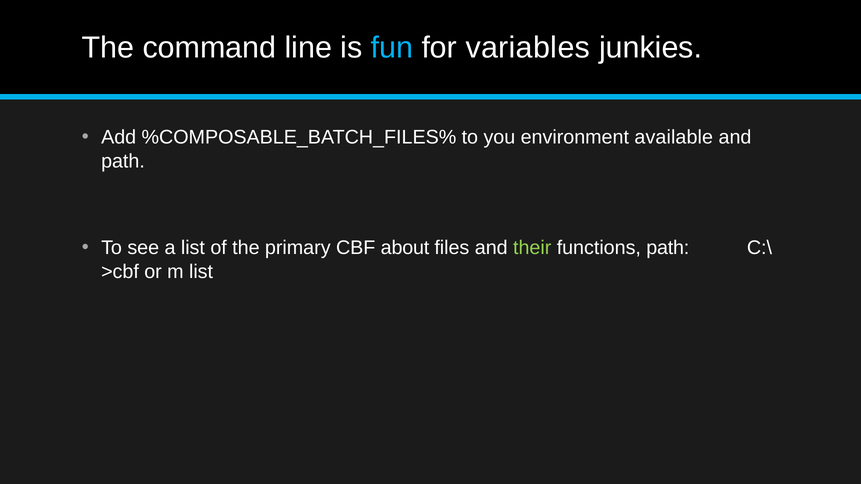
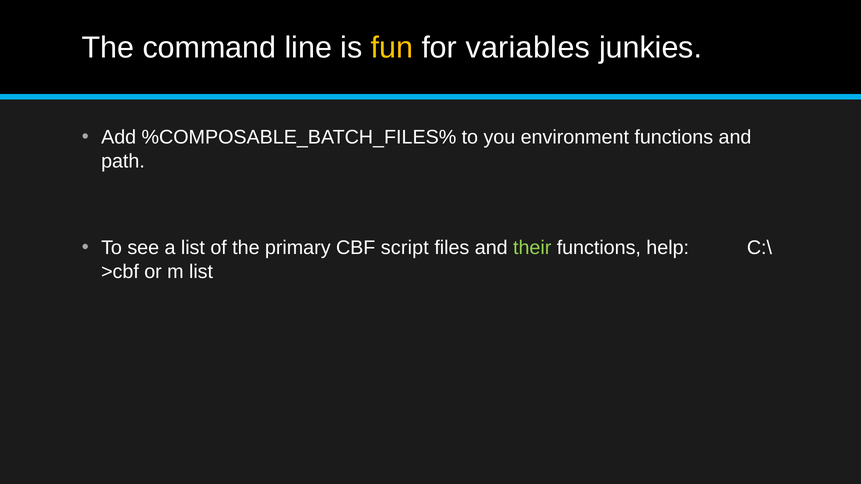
fun colour: light blue -> yellow (392, 48)
environment available: available -> functions (674, 138)
about: about -> script (405, 248)
functions path: path -> help (668, 248)
